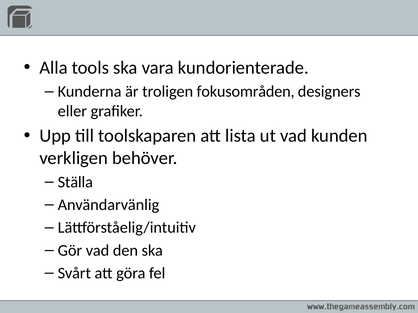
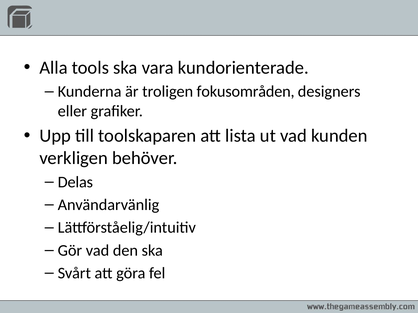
Ställa: Ställa -> Delas (75, 182)
